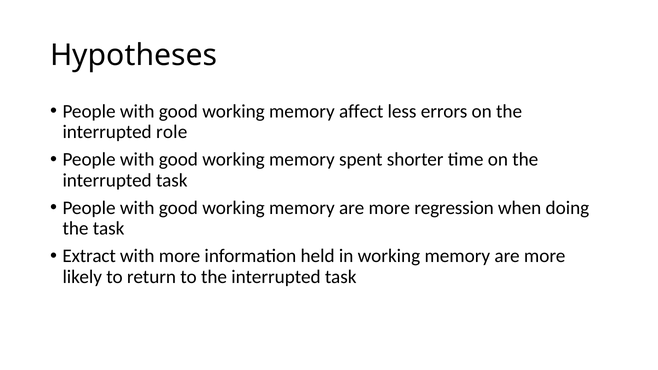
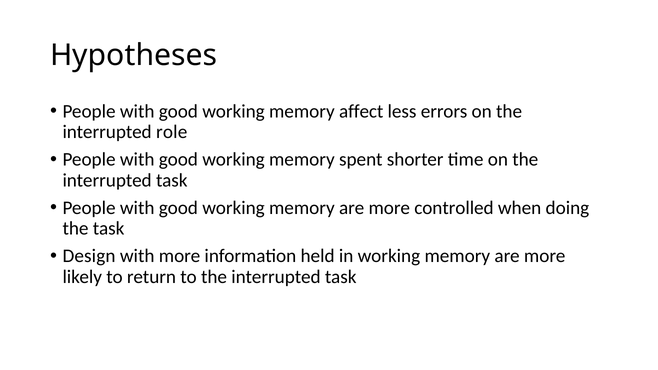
regression: regression -> controlled (454, 208)
Extract: Extract -> Design (89, 256)
